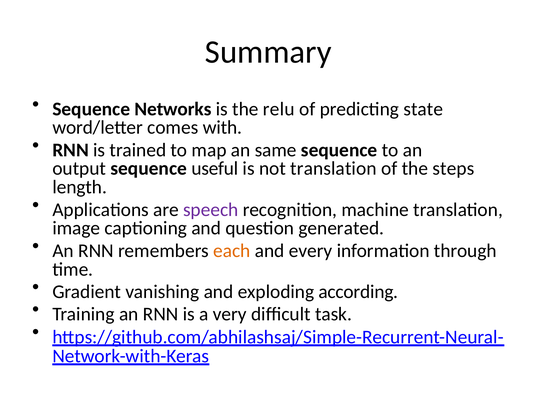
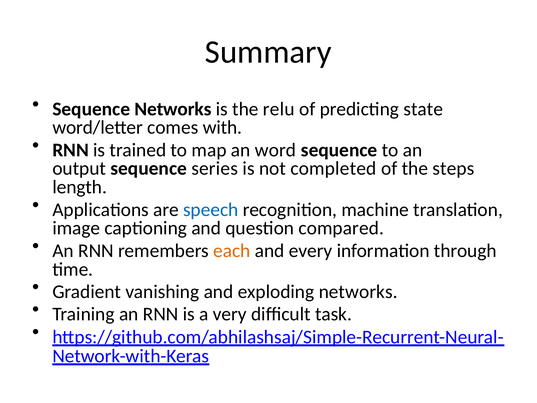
same: same -> word (275, 150)
useful: useful -> series (215, 168)
not translation: translation -> completed (333, 168)
speech colour: purple -> blue (211, 210)
generated: generated -> compared (341, 228)
exploding according: according -> networks (358, 292)
